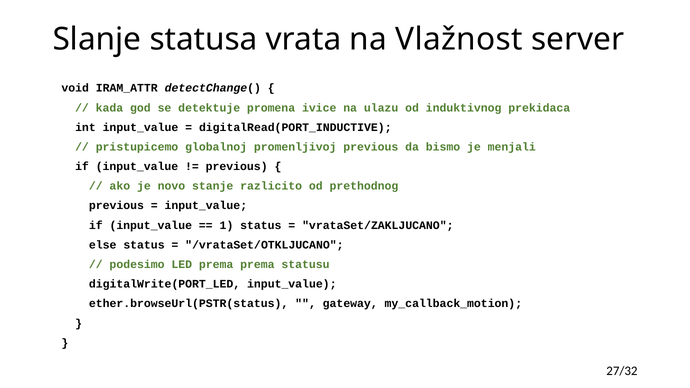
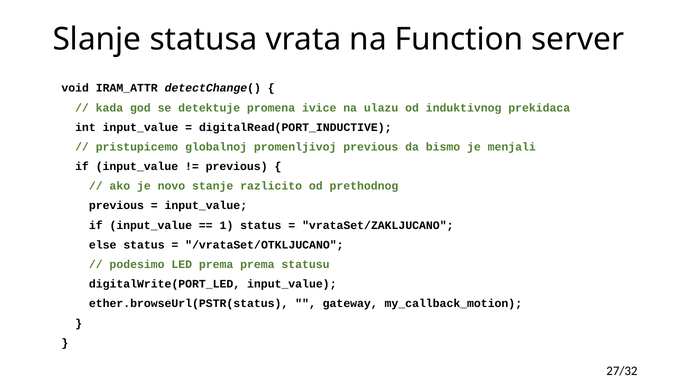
Vlažnost: Vlažnost -> Function (459, 39)
